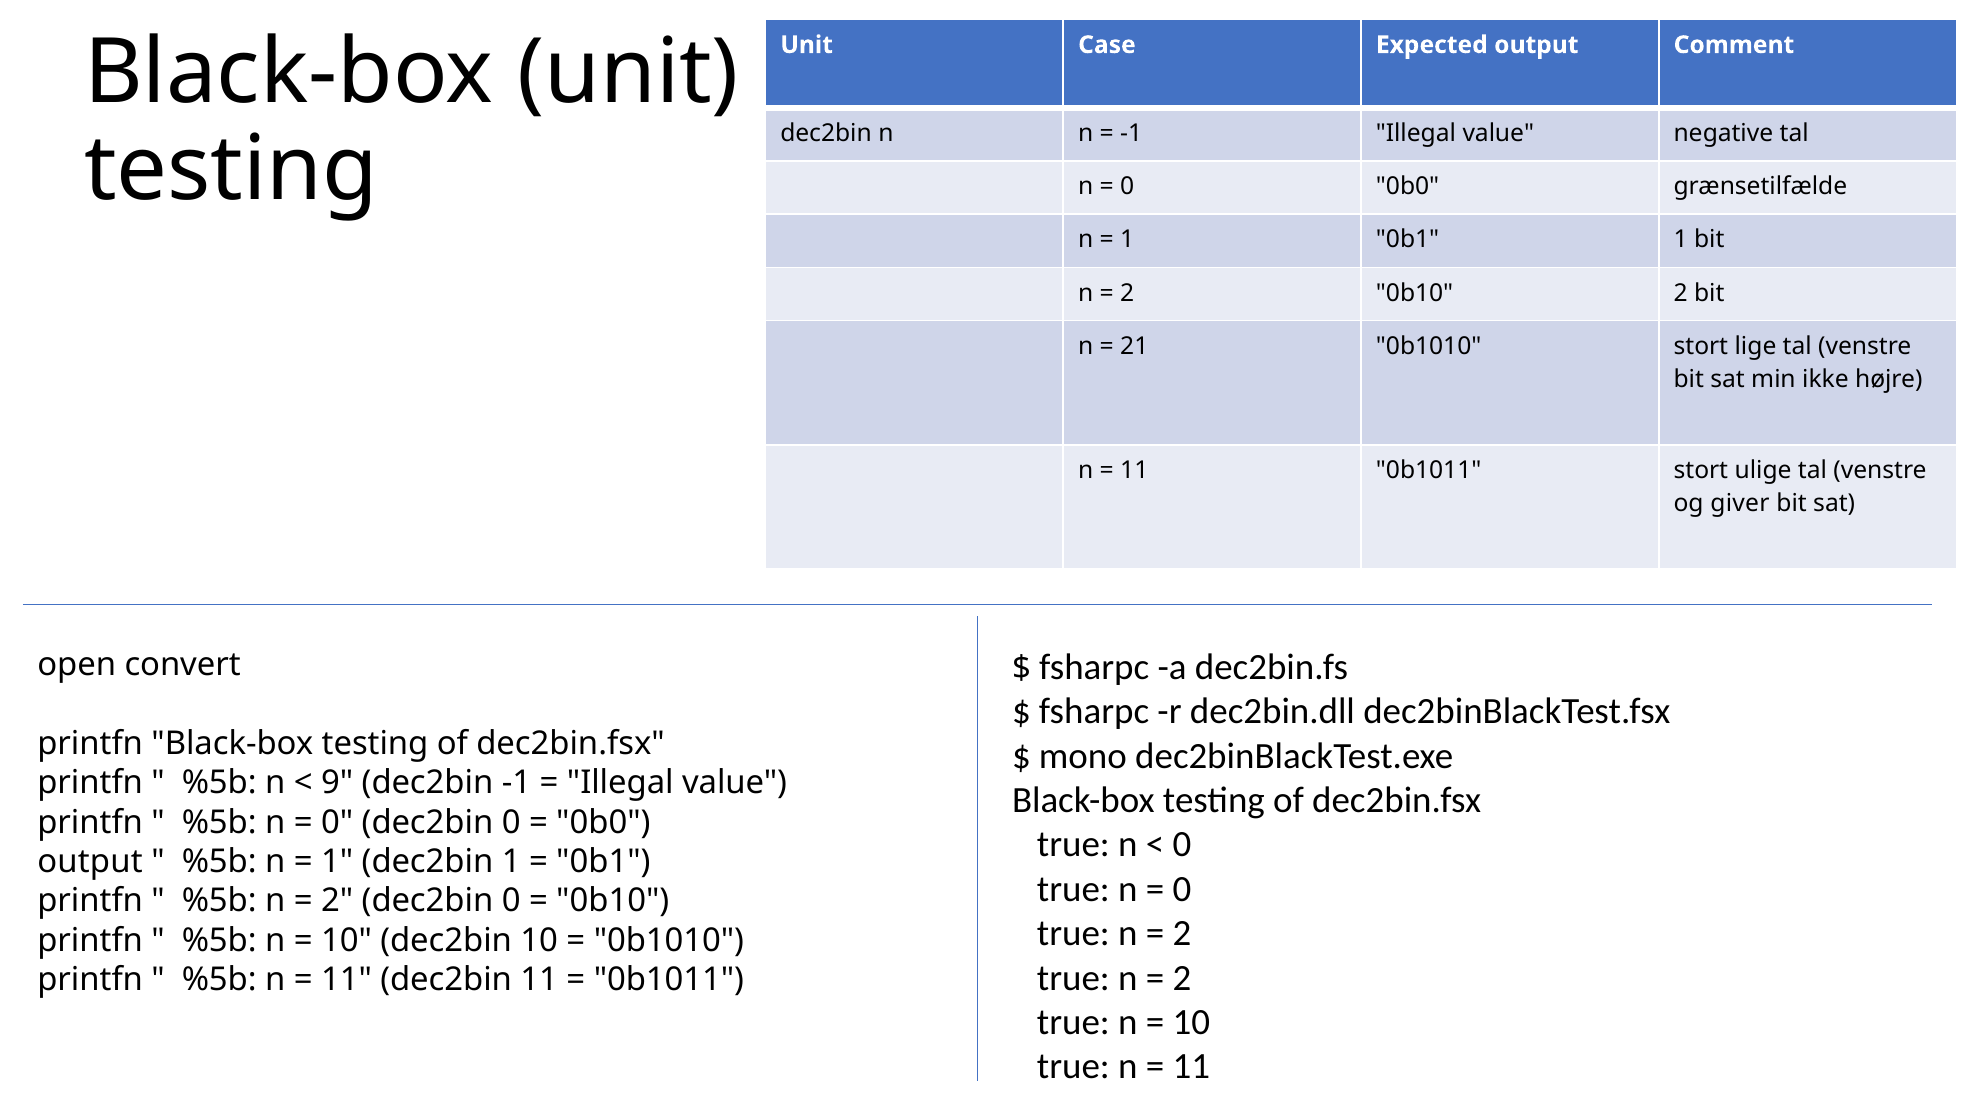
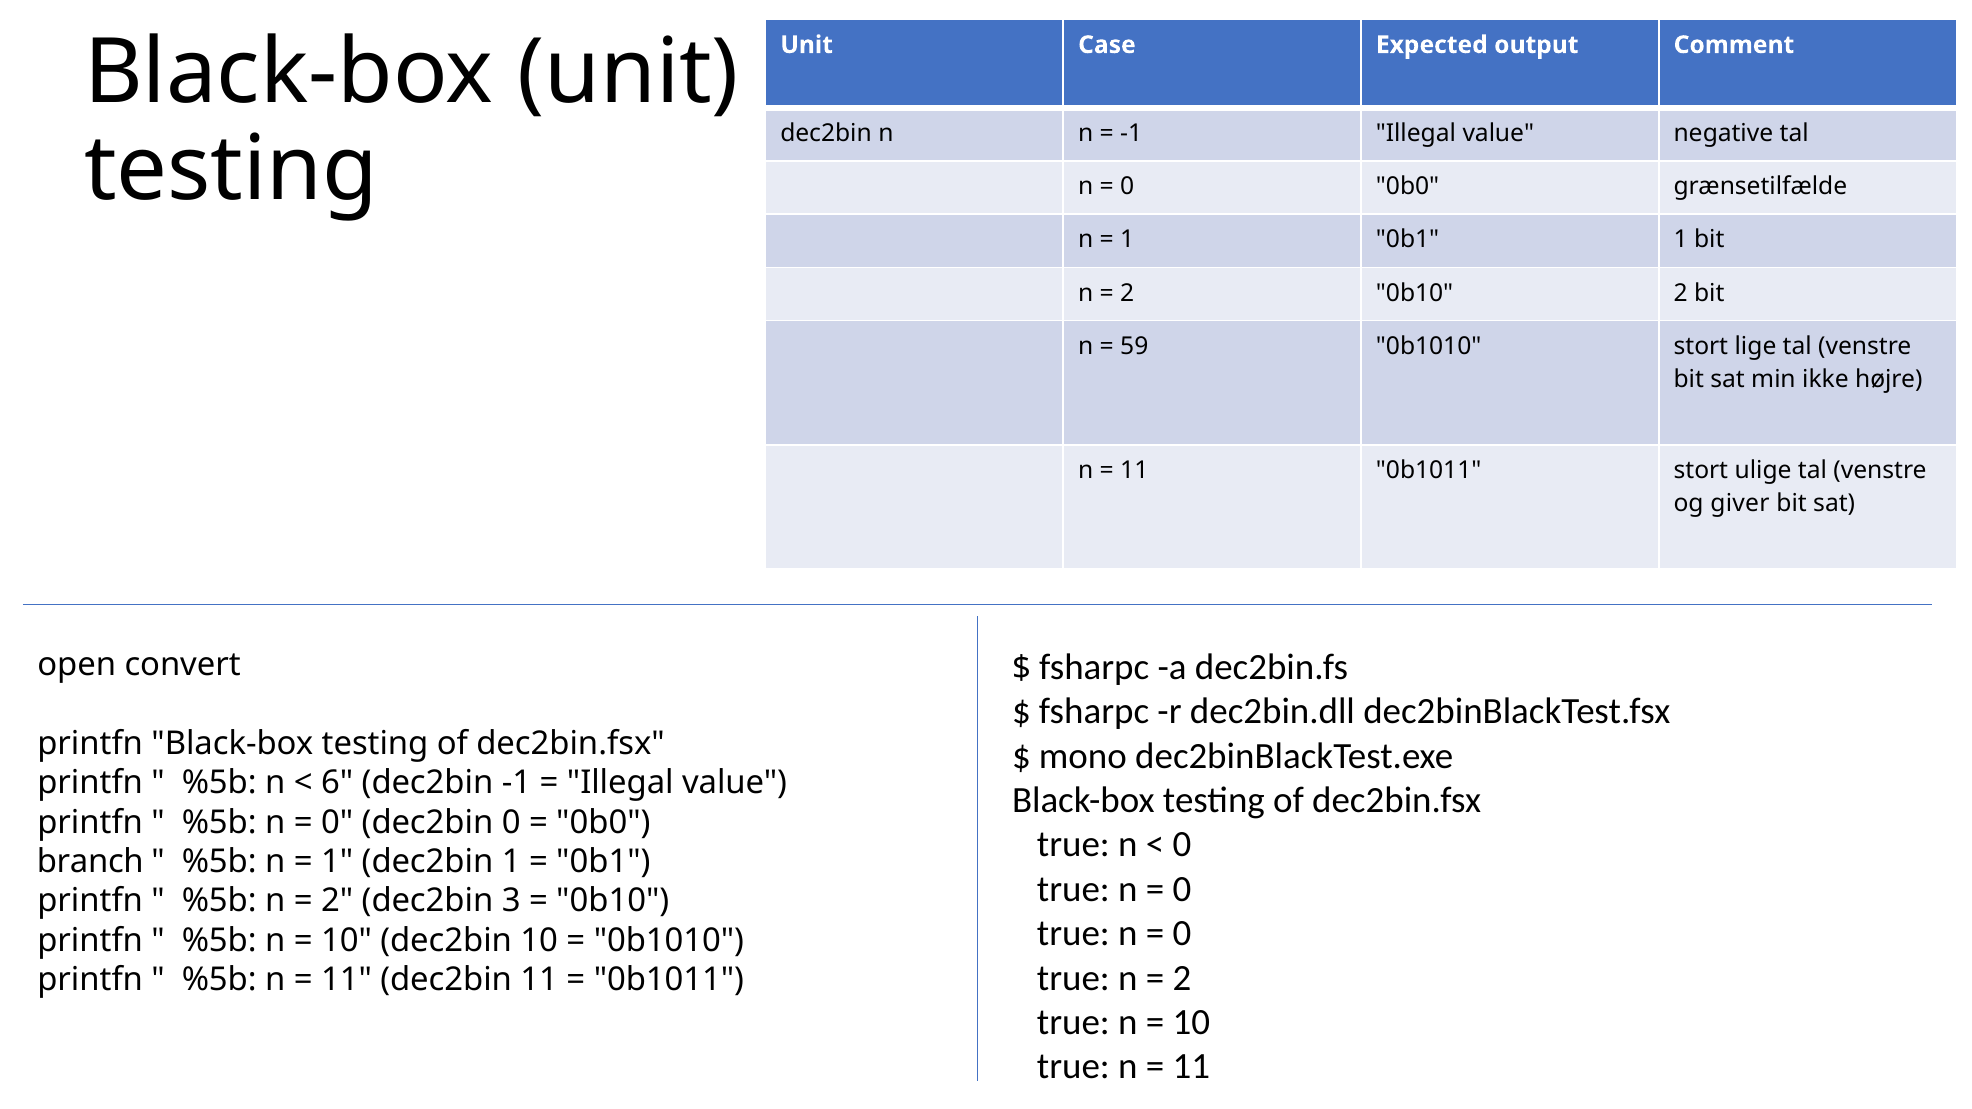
21: 21 -> 59 (1134, 346)
9: 9 -> 6 (337, 783)
output: output -> branch (90, 862)
2 dec2bin 0: 0 -> 3 (511, 901)
2: 2 -> 0 (1182, 934)
